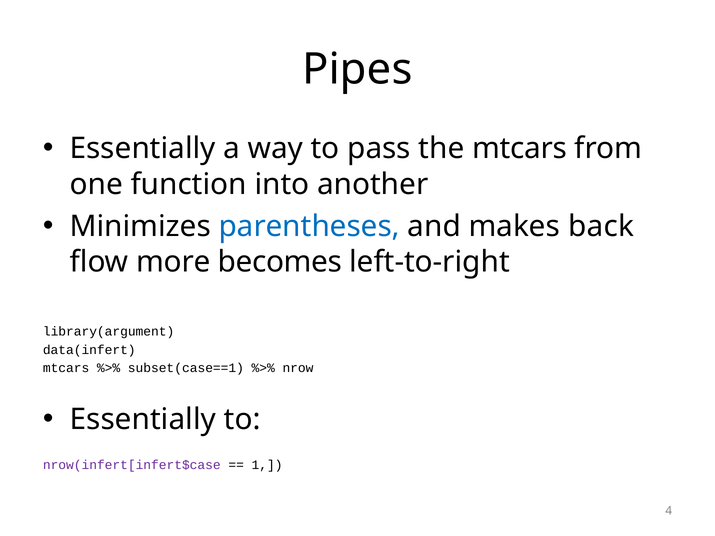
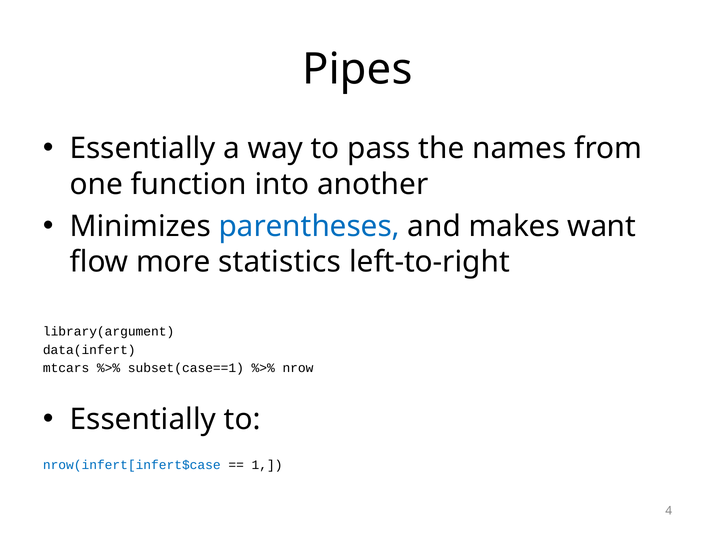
the mtcars: mtcars -> names (519, 149)
back: back -> want (602, 227)
becomes: becomes -> statistics (280, 262)
nrow(infert[infert$case colour: purple -> blue (132, 465)
